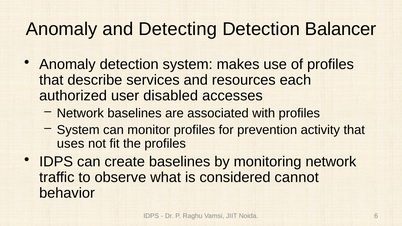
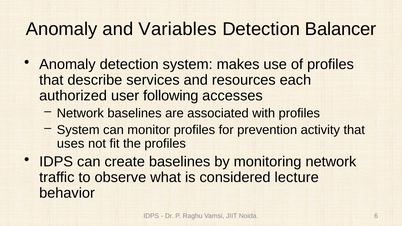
Detecting: Detecting -> Variables (178, 29)
disabled: disabled -> following (171, 96)
cannot: cannot -> lecture (297, 178)
